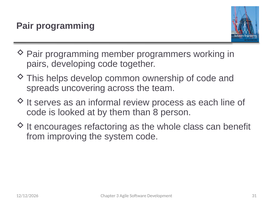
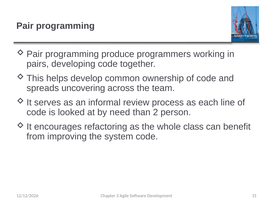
member: member -> produce (118, 54)
them: them -> need (120, 112)
8: 8 -> 2 (156, 112)
